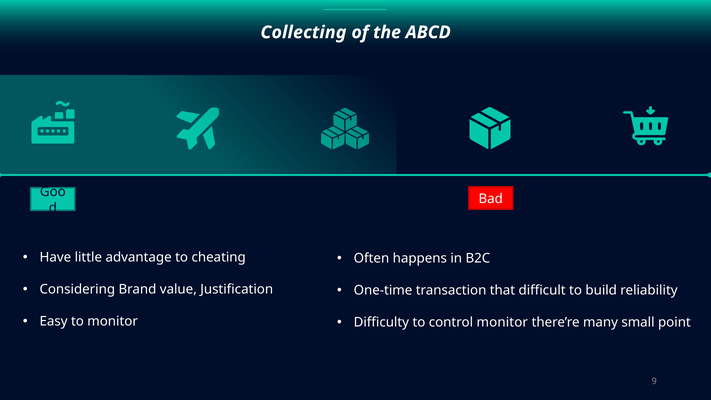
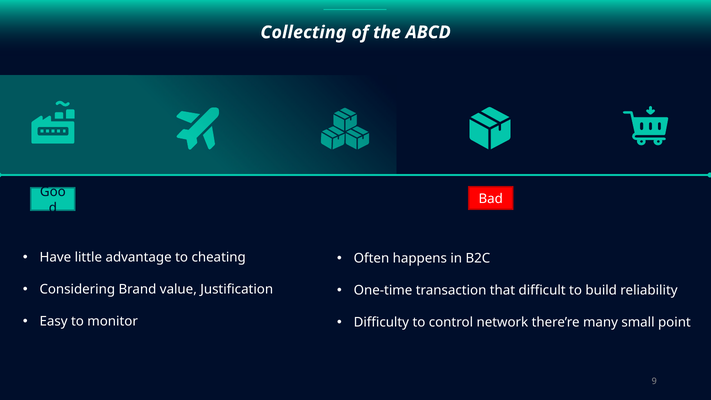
control monitor: monitor -> network (502, 322)
